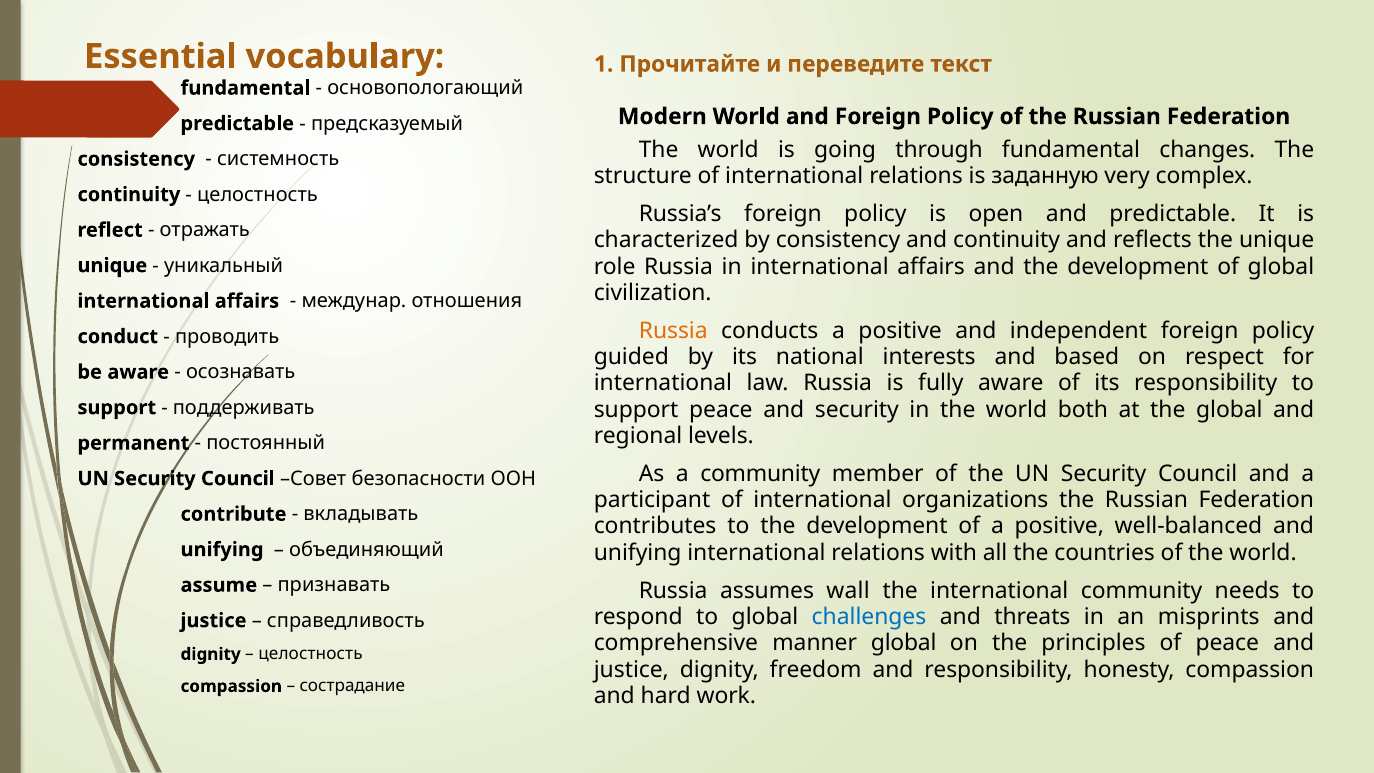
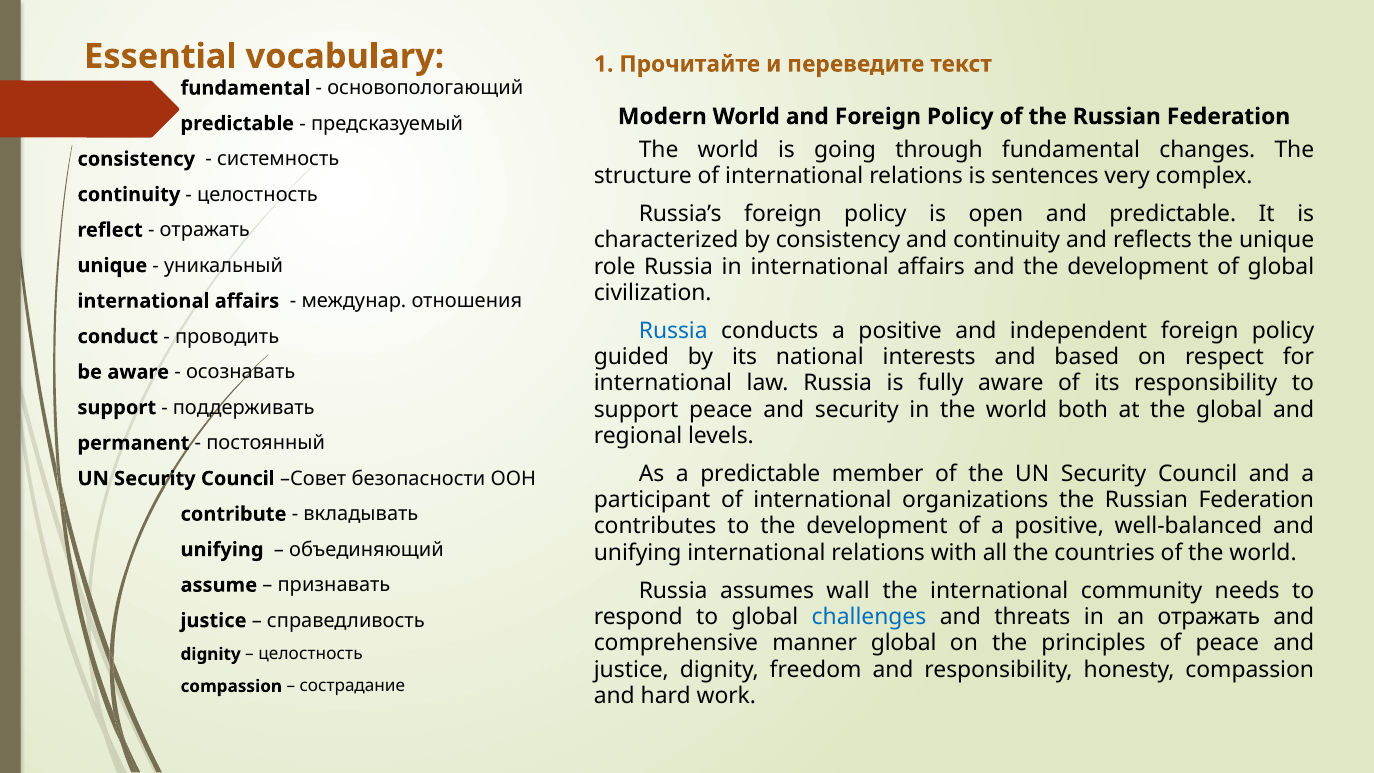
заданную: заданную -> sentences (1045, 176)
Russia colour: orange -> blue (673, 331)
a community: community -> predictable (760, 474)
an misprints: misprints -> отражать (1209, 617)
